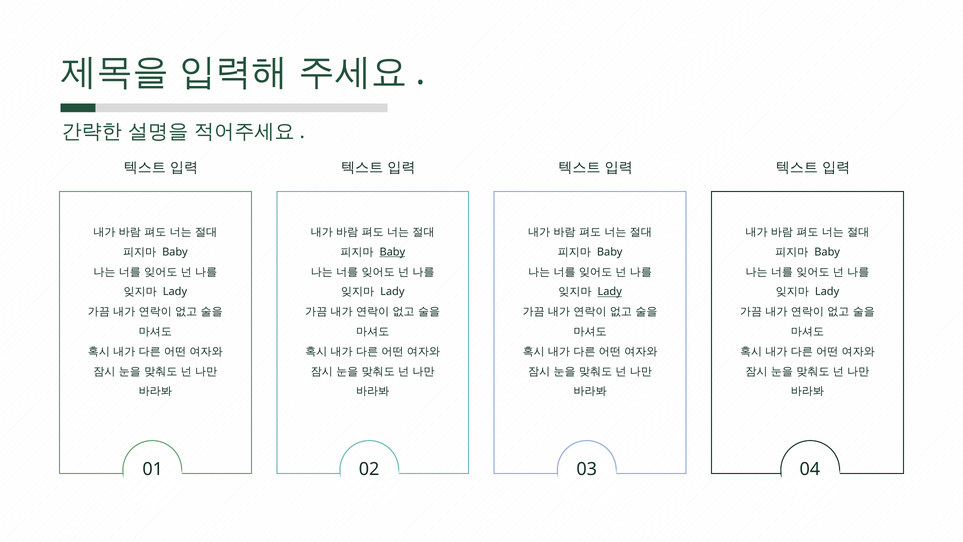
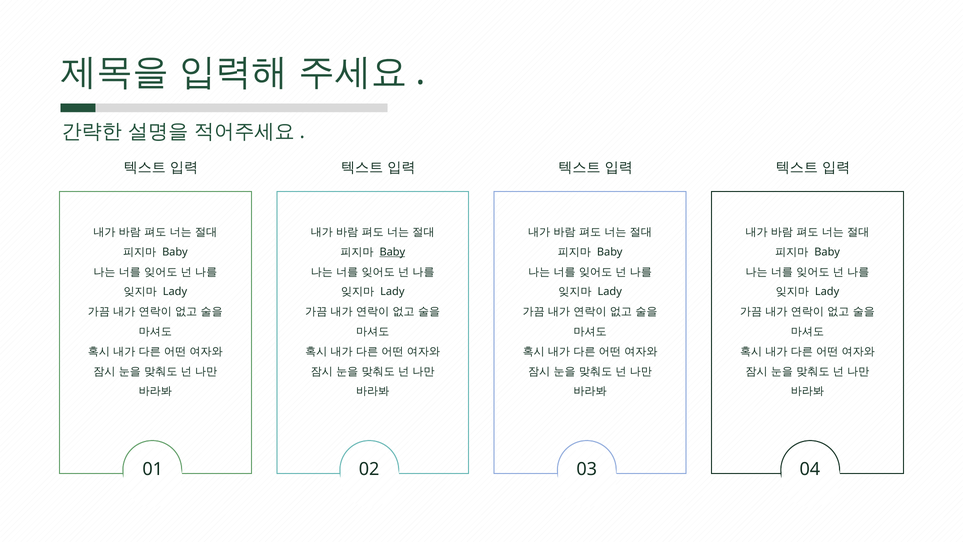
Lady underline: present -> none (610, 292)
